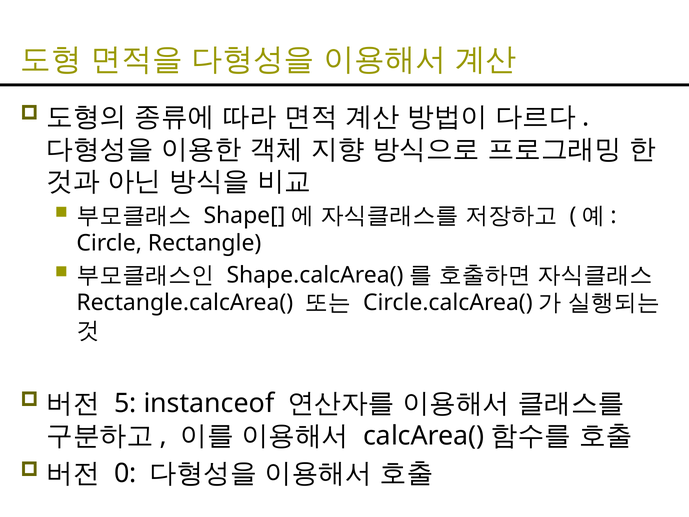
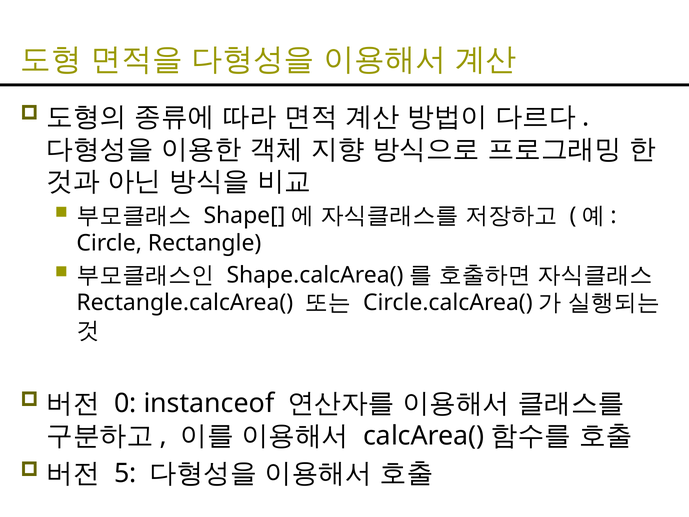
5: 5 -> 0 (125, 403)
0: 0 -> 5 (125, 473)
